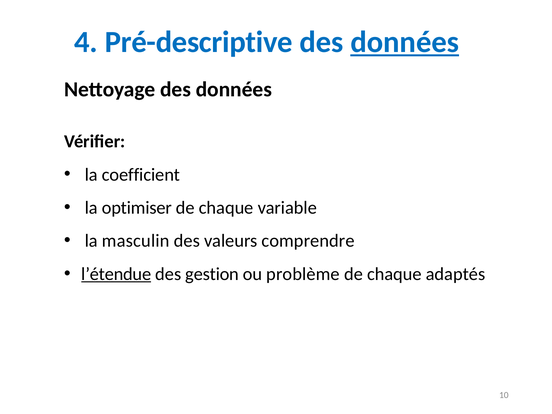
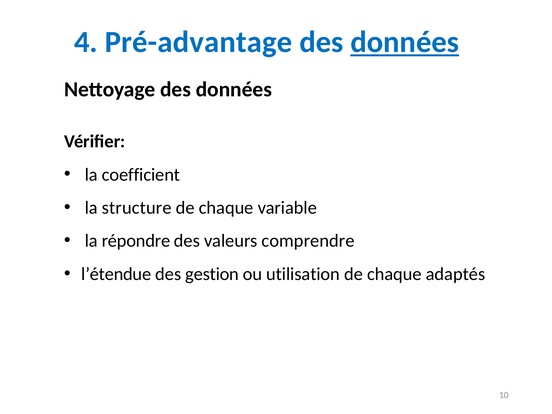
Pré-descriptive: Pré-descriptive -> Pré-advantage (199, 42)
optimiser: optimiser -> structure (137, 208)
masculin: masculin -> répondre (136, 241)
l’étendue underline: present -> none (116, 274)
problème: problème -> utilisation (303, 274)
